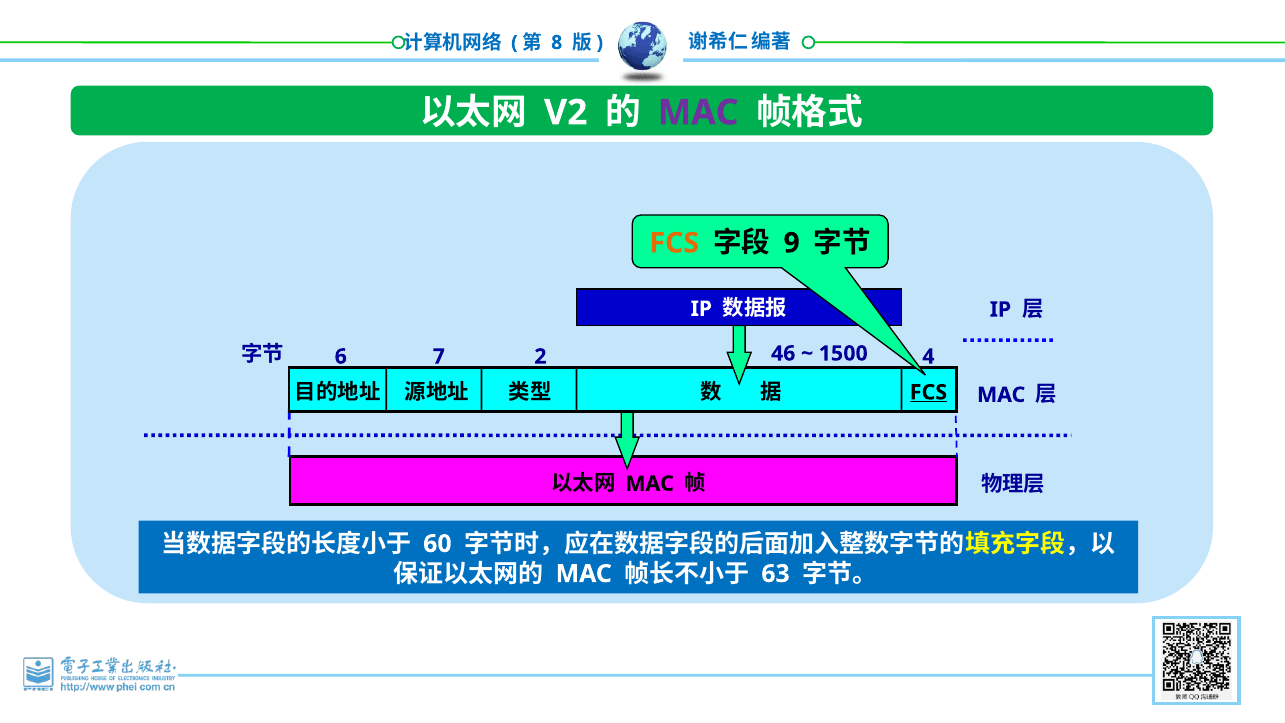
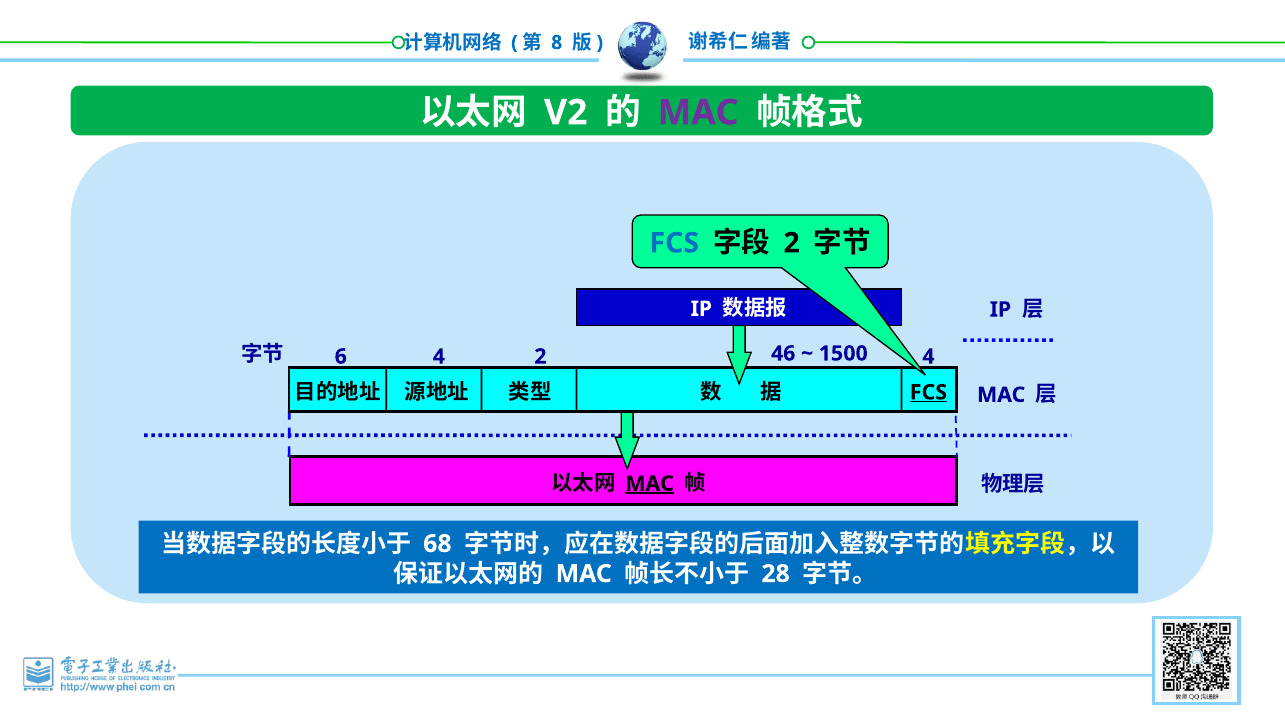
FCS colour: orange -> blue (674, 243)
9: 9 -> 2 (792, 243)
6 7: 7 -> 4 (439, 356)
MAC underline: none -> present (650, 484)
60: 60 -> 68 (437, 544)
63: 63 -> 28 (776, 574)
